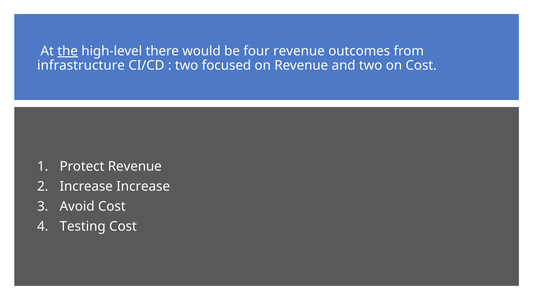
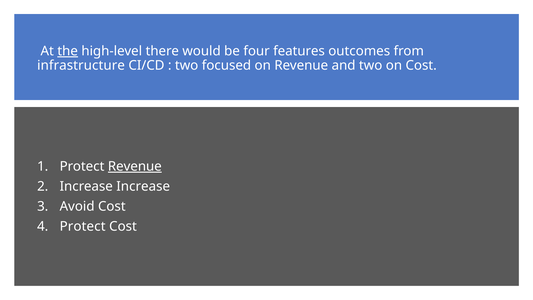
four revenue: revenue -> features (299, 51)
Revenue underline: none -> present (135, 166)
Testing: Testing -> Protect (83, 226)
